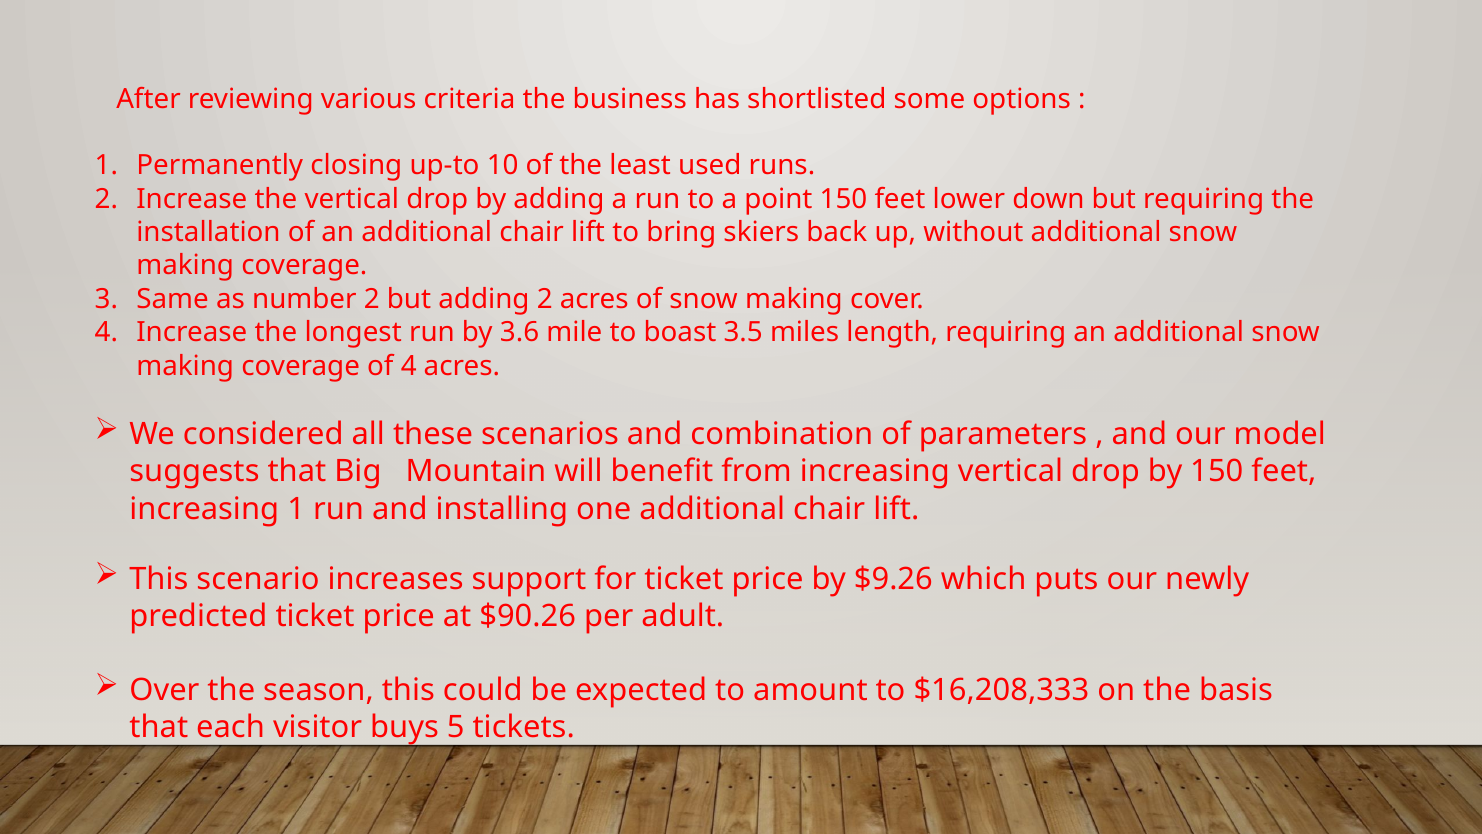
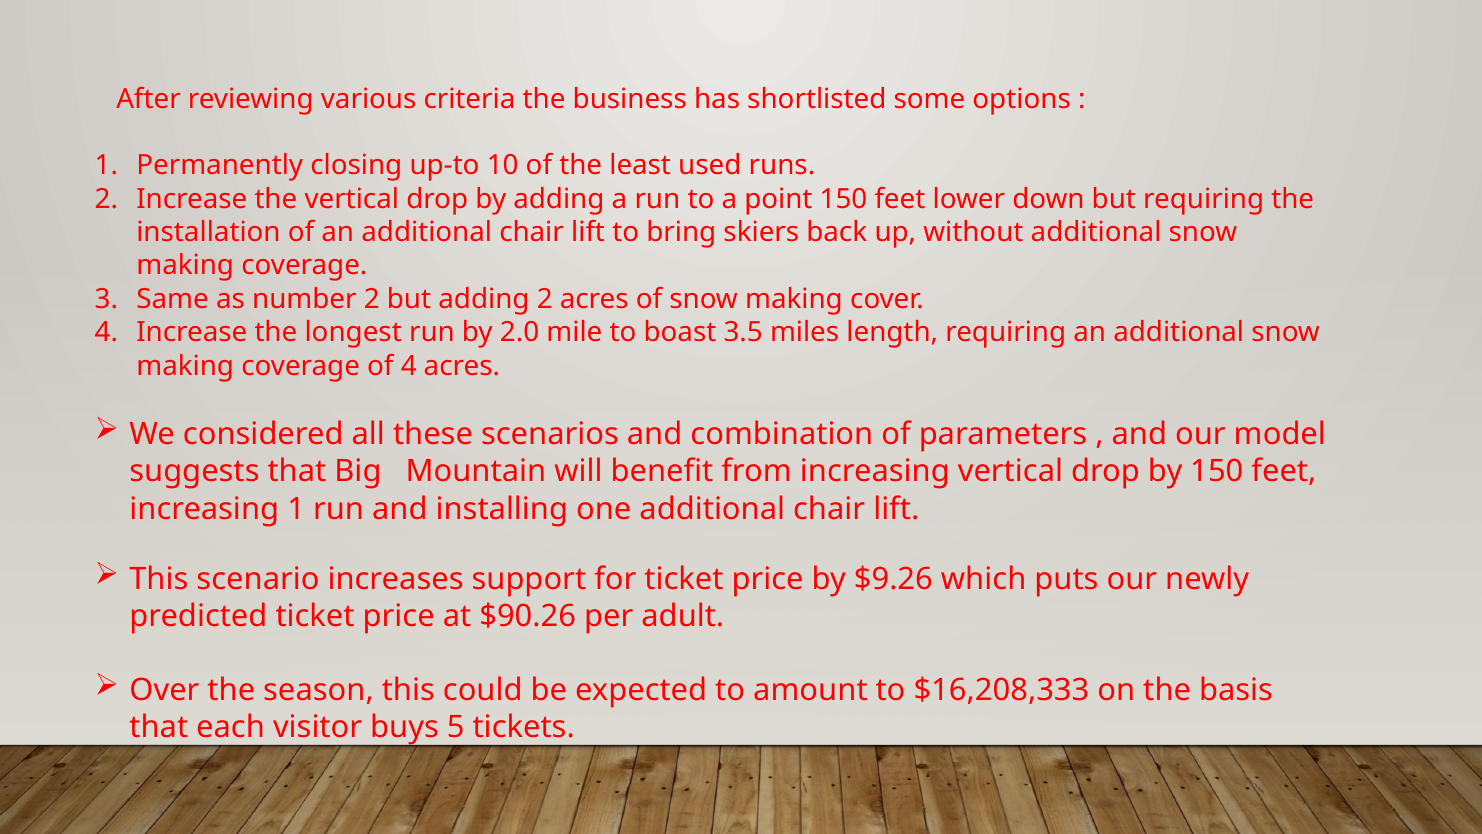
3.6: 3.6 -> 2.0 (520, 332)
